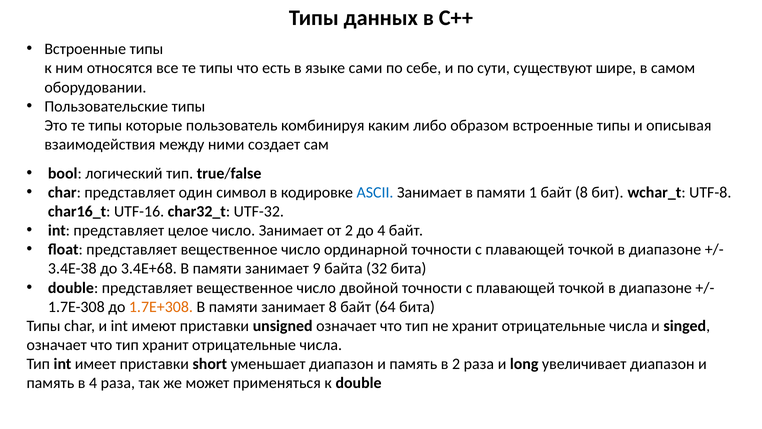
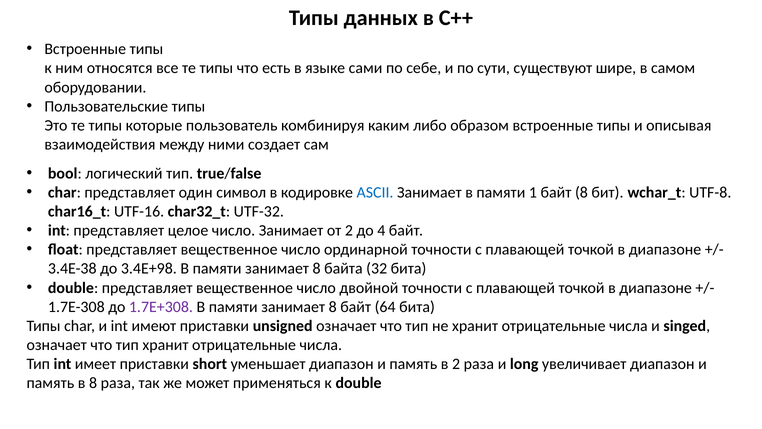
3.4E+68: 3.4E+68 -> 3.4E+98 (149, 268)
9: 9 -> 8 (317, 268)
1.7E+308 colour: orange -> purple (161, 307)
в 4: 4 -> 8 (93, 383)
